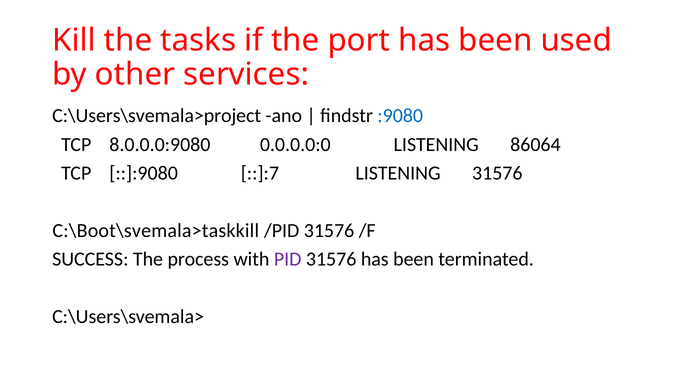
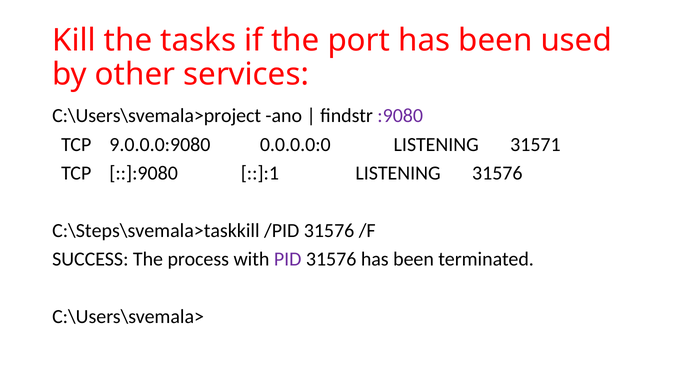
:9080 colour: blue -> purple (400, 116)
8.0.0.0:9080: 8.0.0.0:9080 -> 9.0.0.0:9080 (160, 144)
86064: 86064 -> 31571 (535, 144)
::]:7: ::]:7 -> ::]:1 (260, 173)
C:\Boot\svemala>taskkill: C:\Boot\svemala>taskkill -> C:\Steps\svemala>taskkill (156, 230)
